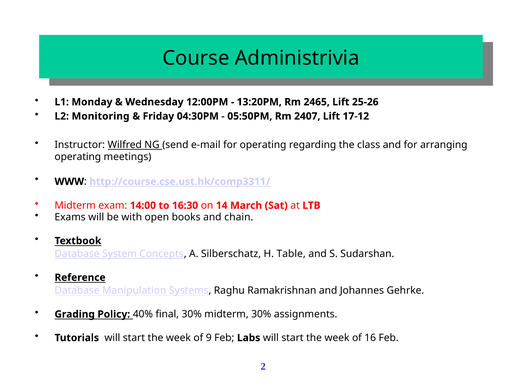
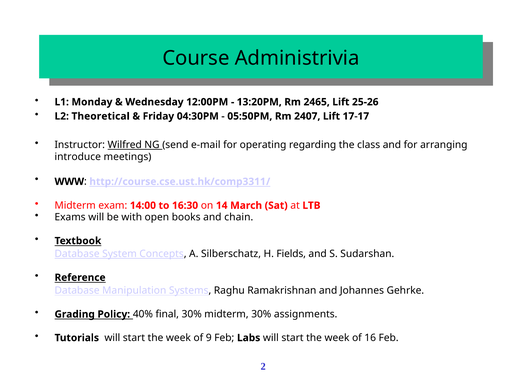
Monitoring: Monitoring -> Theoretical (101, 116)
17-12: 17-12 -> 17-17 (356, 116)
operating: operating -> introduce (78, 157)
Table: Table -> Fields (291, 253)
